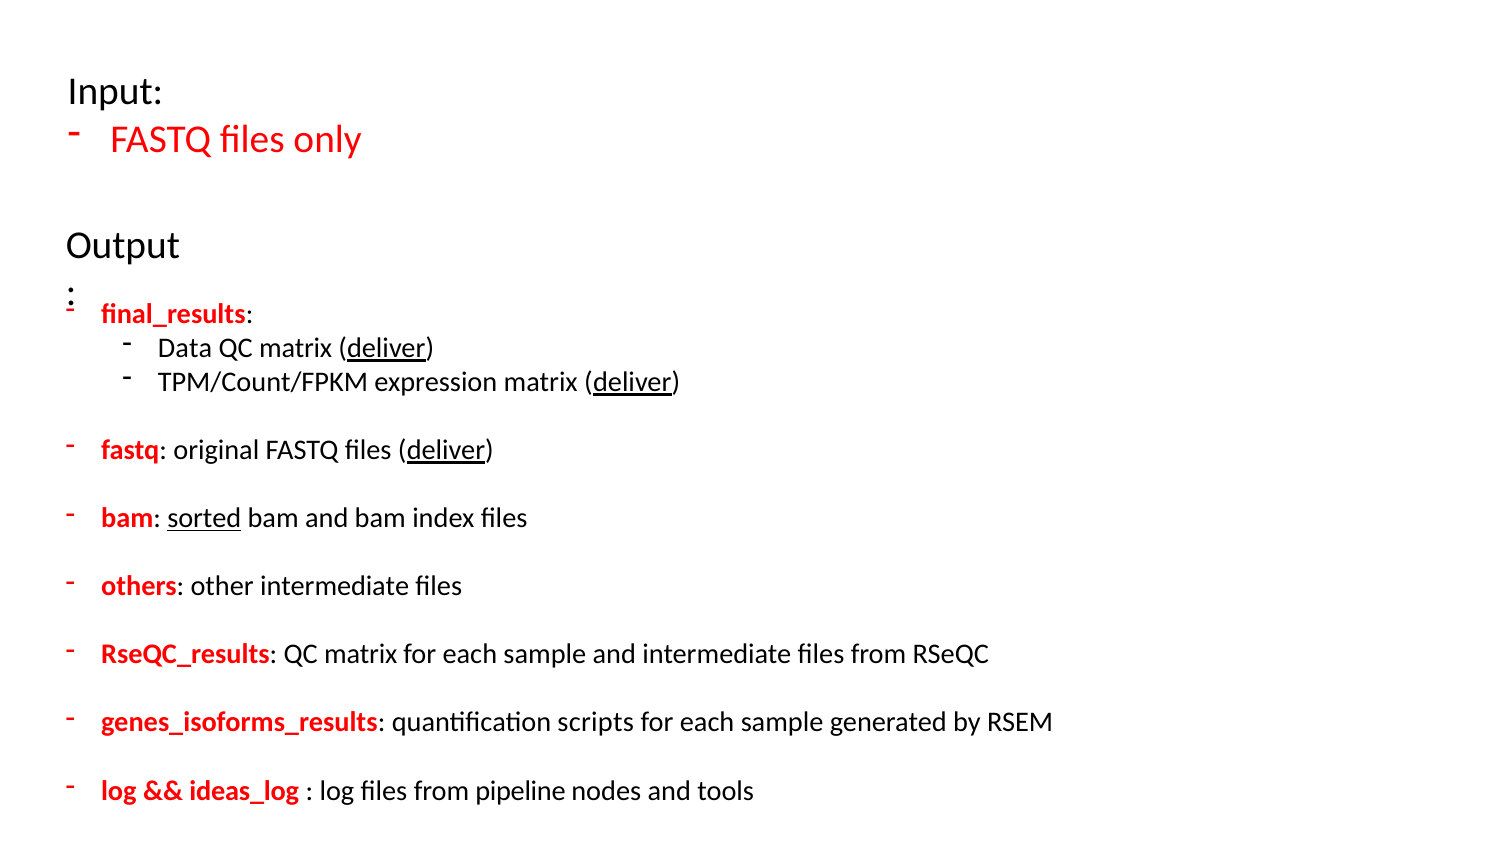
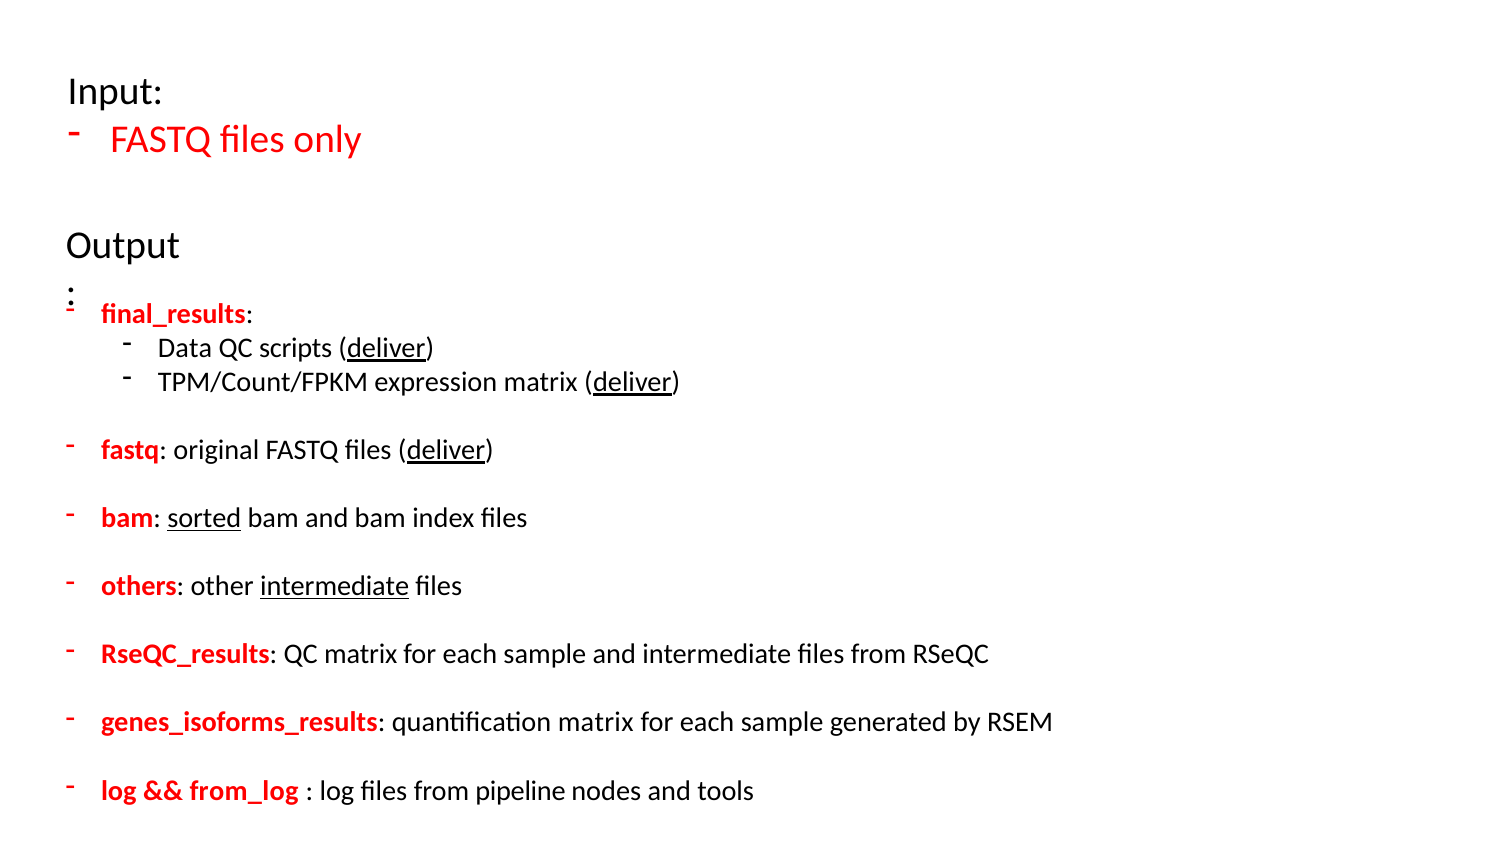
matrix: matrix -> scripts (296, 348)
intermediate underline: none -> present (335, 586)
quantification scripts: scripts -> matrix (596, 722)
ideas_log: ideas_log -> from_log (244, 790)
